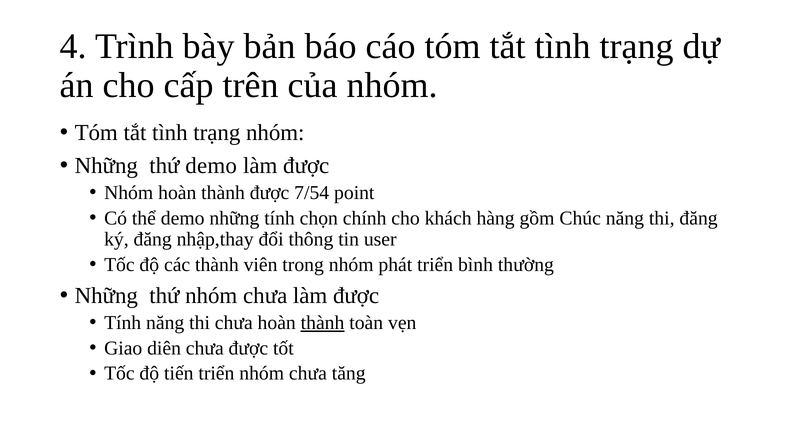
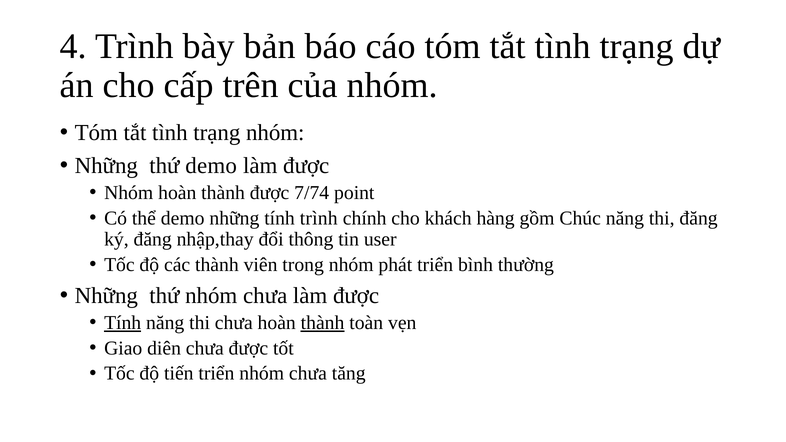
7/54: 7/54 -> 7/74 (312, 193)
tính chọn: chọn -> trình (319, 218)
Tính underline: none -> present (123, 323)
